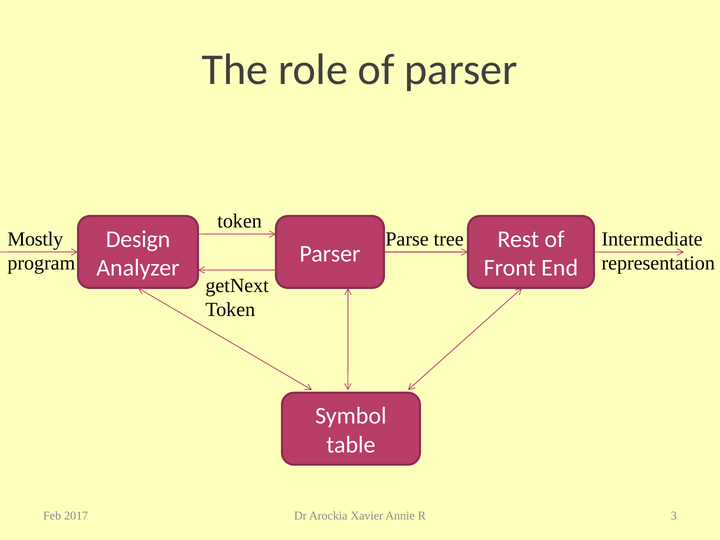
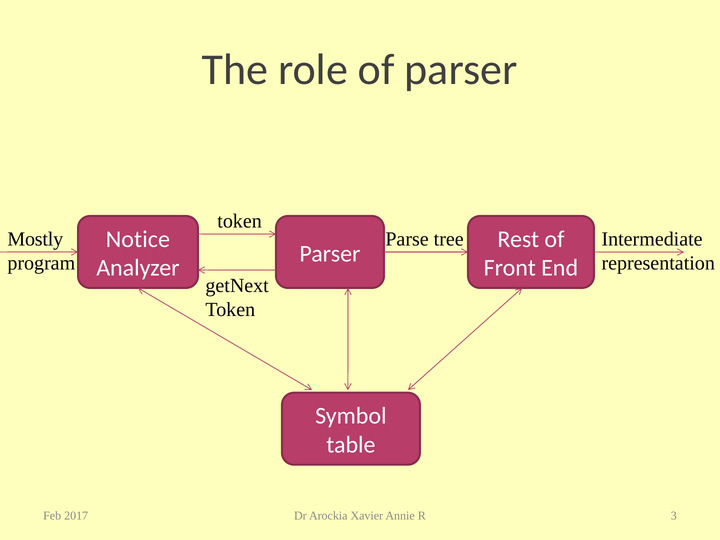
Design: Design -> Notice (138, 239)
